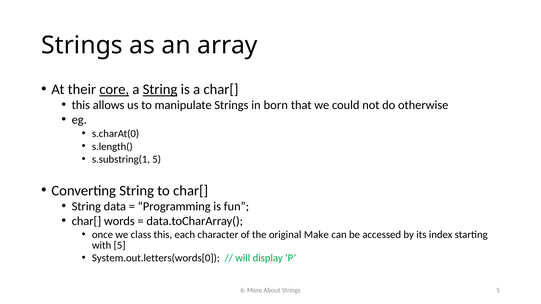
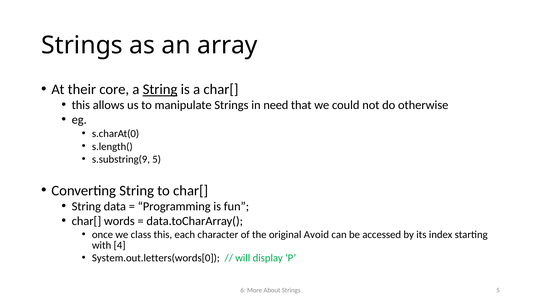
core underline: present -> none (114, 90)
born: born -> need (276, 105)
s.substring(1: s.substring(1 -> s.substring(9 (121, 160)
Make: Make -> Avoid (316, 235)
with 5: 5 -> 4 (120, 245)
